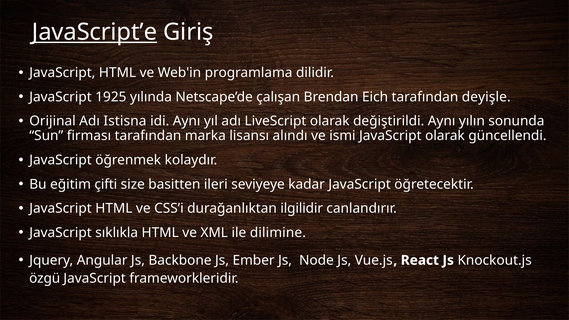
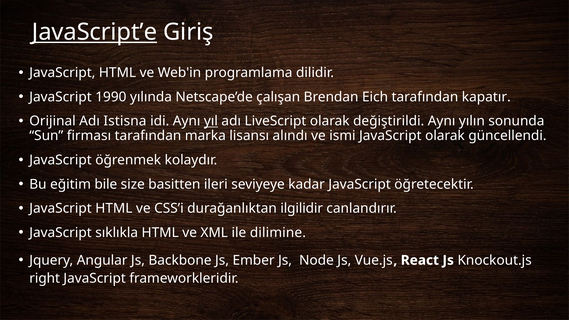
1925: 1925 -> 1990 (111, 97)
deyişle: deyişle -> kapatır (486, 97)
yıl underline: none -> present (211, 121)
çifti: çifti -> bile (106, 184)
özgü: özgü -> right (45, 278)
